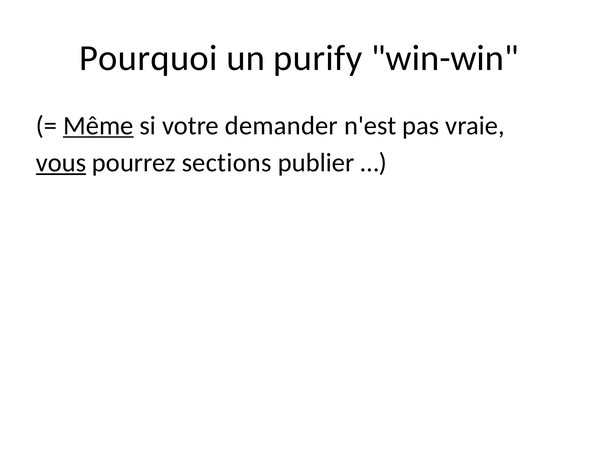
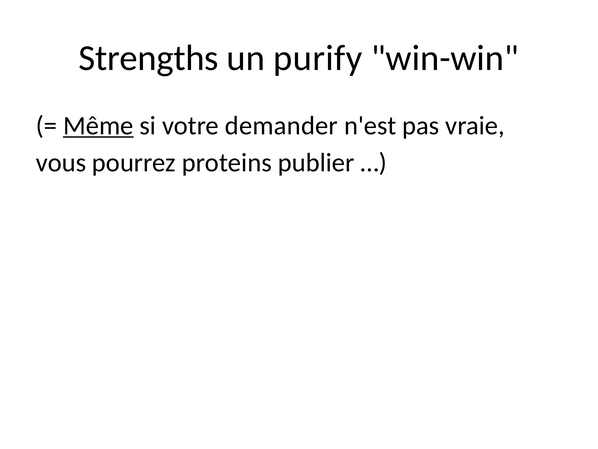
Pourquoi: Pourquoi -> Strengths (149, 58)
vous underline: present -> none (61, 163)
sections: sections -> proteins (227, 163)
